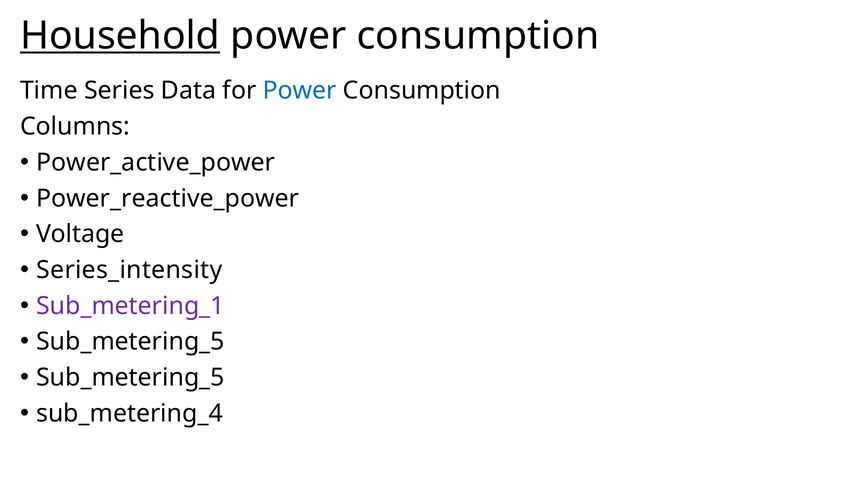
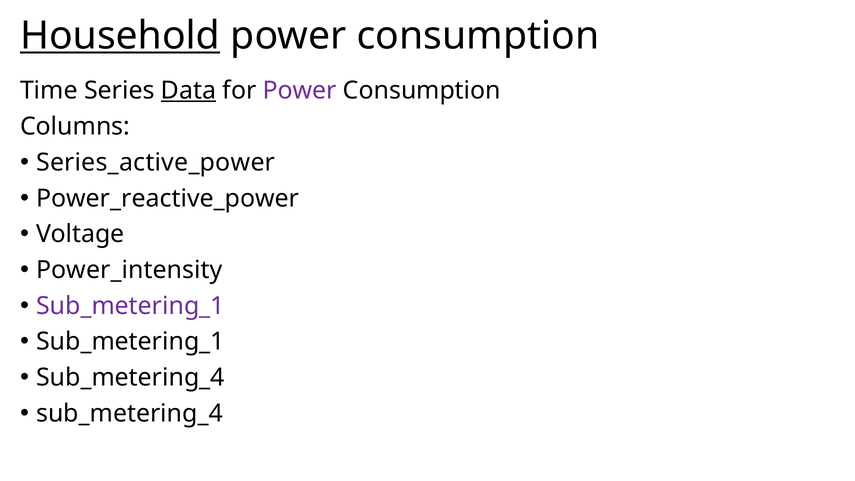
Data underline: none -> present (189, 91)
Power colour: blue -> purple (300, 91)
Power_active_power: Power_active_power -> Series_active_power (156, 162)
Series_intensity: Series_intensity -> Power_intensity (129, 270)
Sub_metering_5: Sub_metering_5 -> Sub_metering_1 (130, 342)
Sub_metering_5: Sub_metering_5 -> Sub_metering_4 (130, 378)
